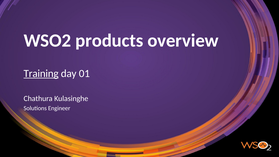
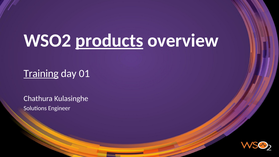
products underline: none -> present (109, 41)
